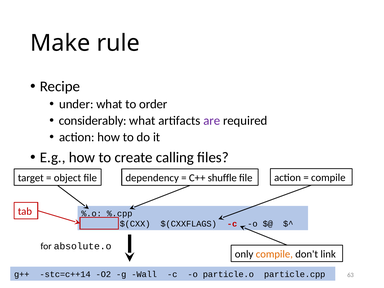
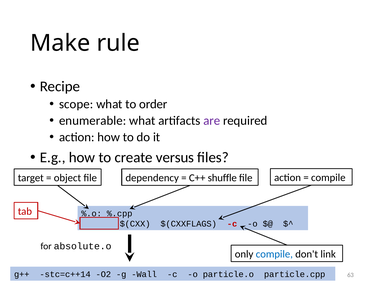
under: under -> scope (76, 104)
considerably: considerably -> enumerable (93, 121)
calling: calling -> versus (175, 157)
compile colour: orange -> blue (274, 254)
